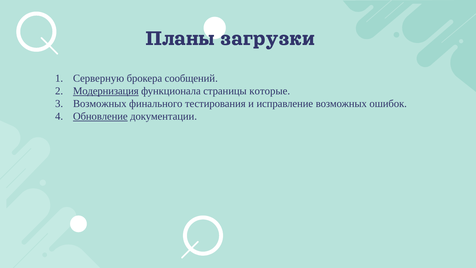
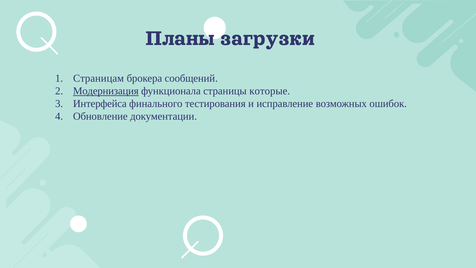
Серверную: Серверную -> Страницам (99, 78)
Возможных: Возможных -> Интерфейса (100, 104)
Обновление underline: present -> none (100, 116)
